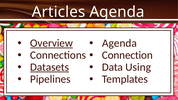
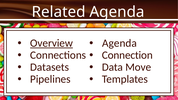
Articles: Articles -> Related (59, 12)
Datasets underline: present -> none (50, 67)
Using: Using -> Move (138, 67)
